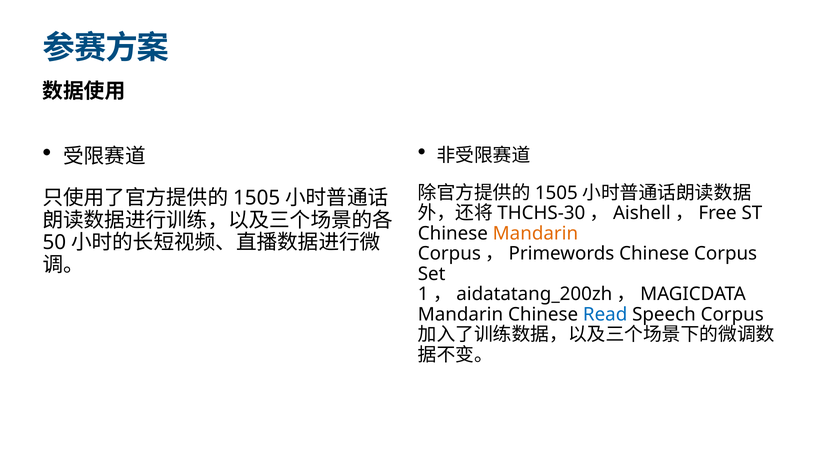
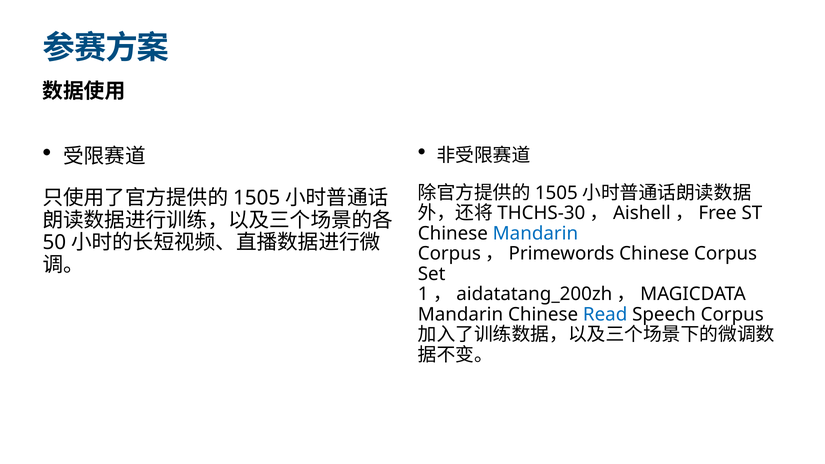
Mandarin colour: orange -> blue (535, 233)
